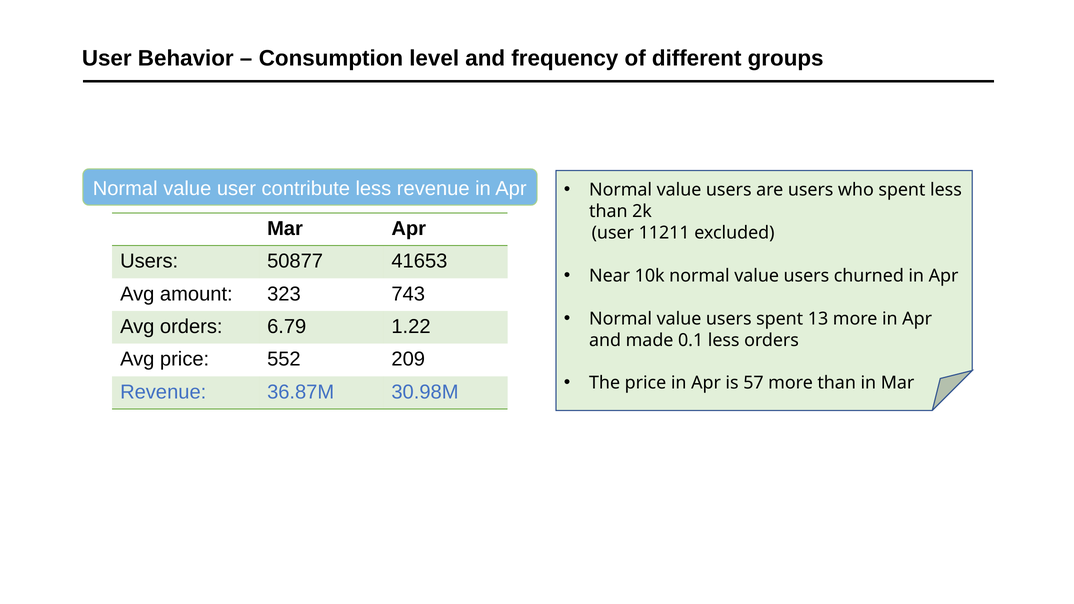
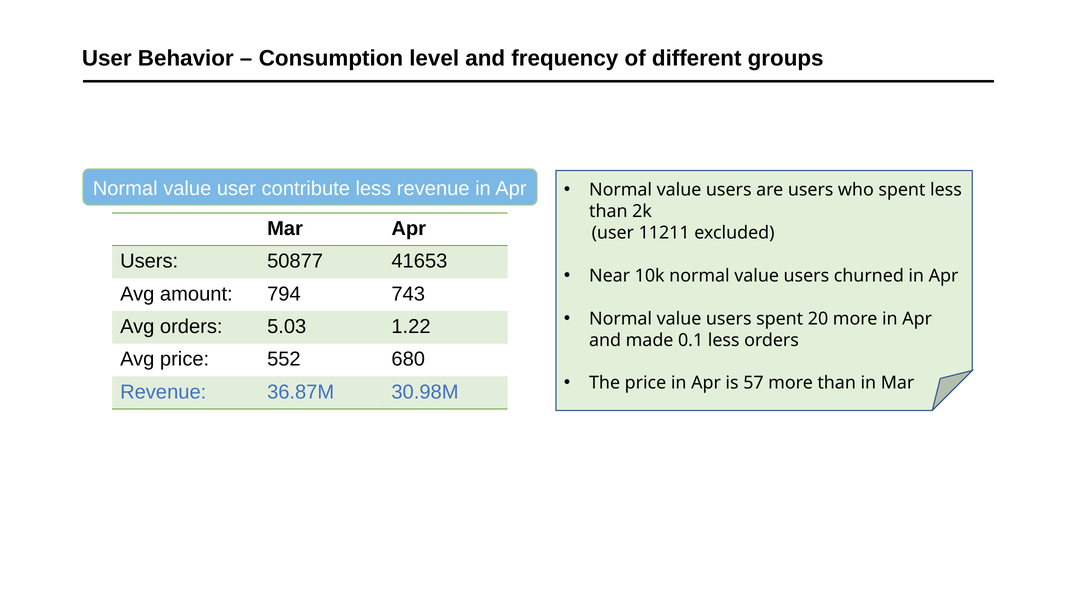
323: 323 -> 794 (284, 294)
13: 13 -> 20 (818, 319)
6.79: 6.79 -> 5.03 (287, 327)
209: 209 -> 680 (408, 359)
